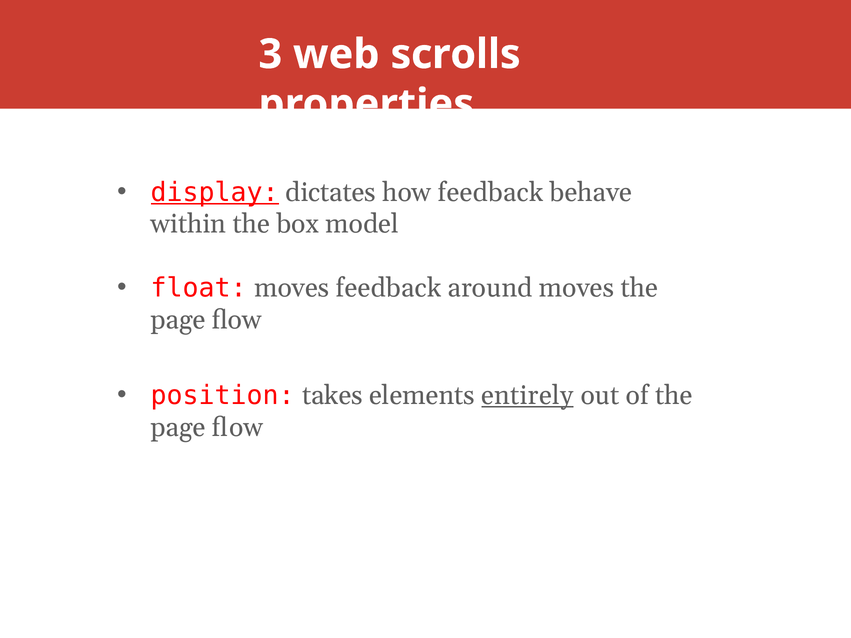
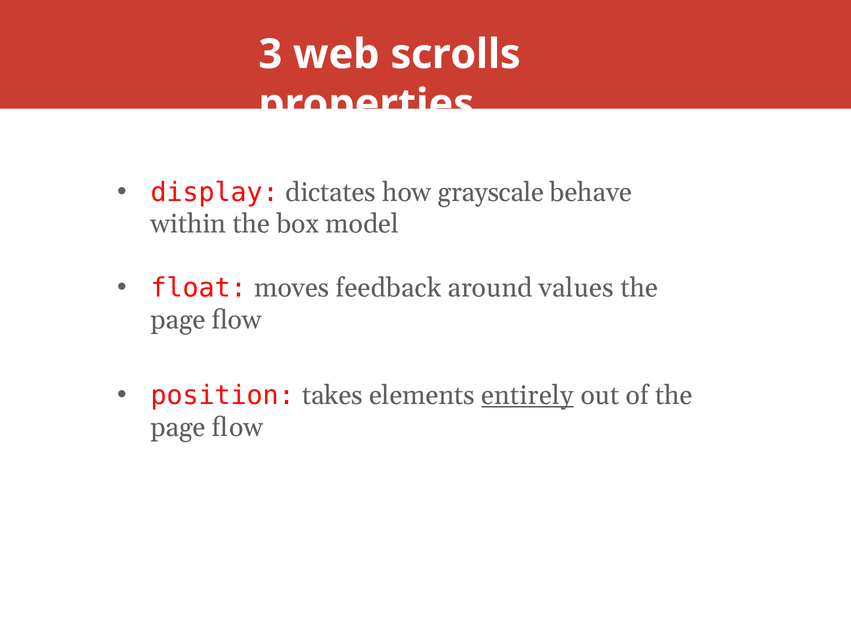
display underline: present -> none (215, 192)
how feedback: feedback -> grayscale (491, 192)
around moves: moves -> values (576, 288)
